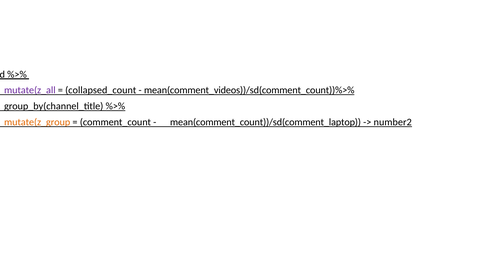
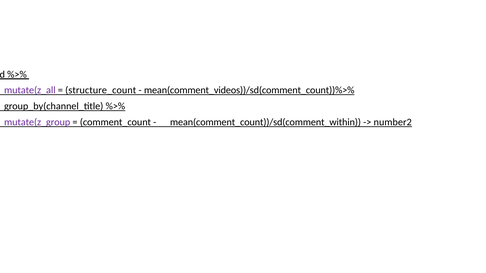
collapsed_count: collapsed_count -> structure_count (101, 90)
mutate(z_group colour: orange -> purple (37, 122)
mean(comment_count))/sd(comment_laptop: mean(comment_count))/sd(comment_laptop -> mean(comment_count))/sd(comment_within (266, 122)
